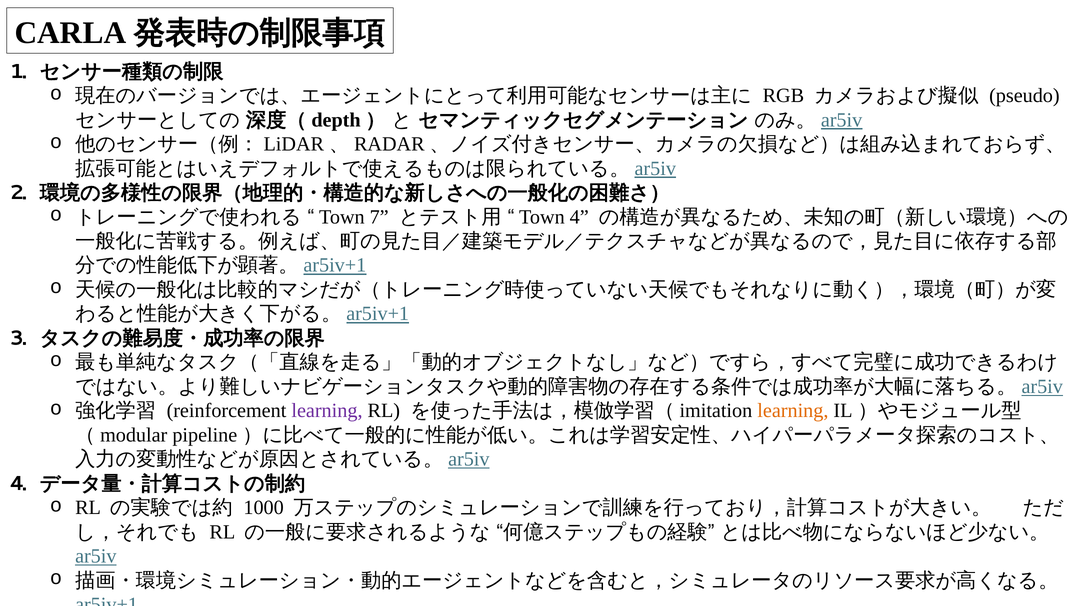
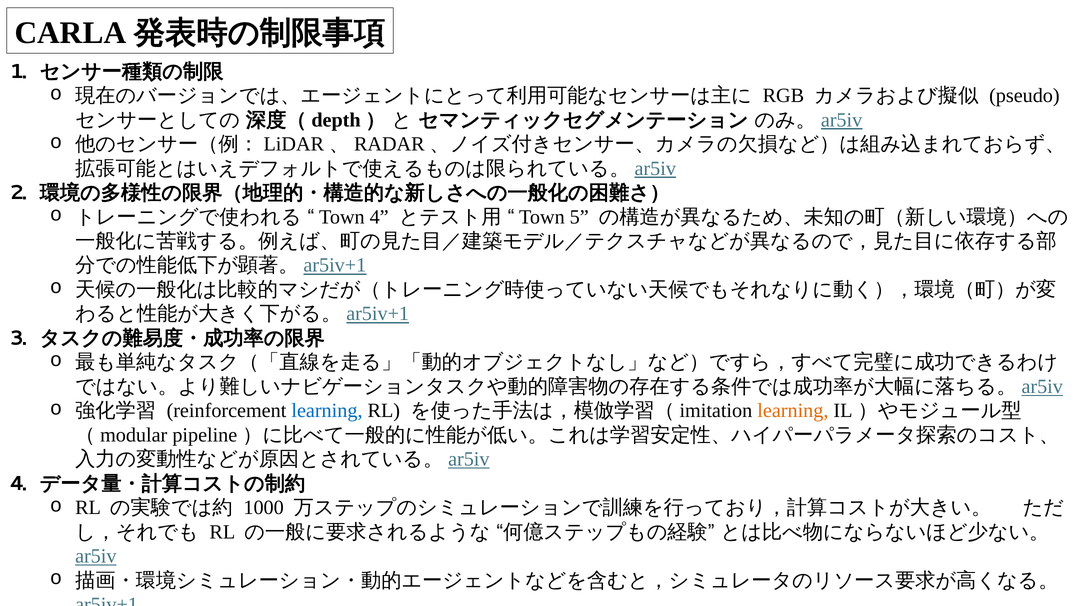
7: 7 -> 4 (379, 217)
4: 4 -> 5 (579, 217)
learning colour: purple -> blue (327, 411)
